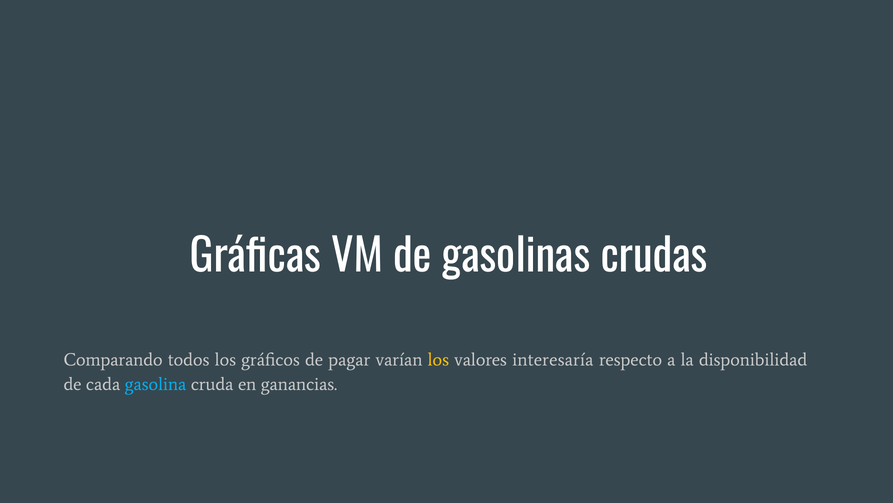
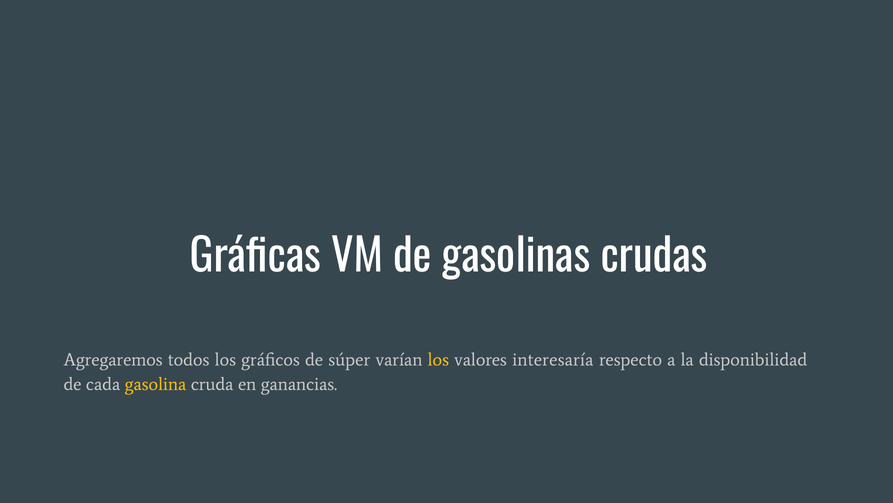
Comparando: Comparando -> Agregaremos (113, 359)
pagar: pagar -> súper (349, 359)
gasolina colour: light blue -> yellow (155, 384)
